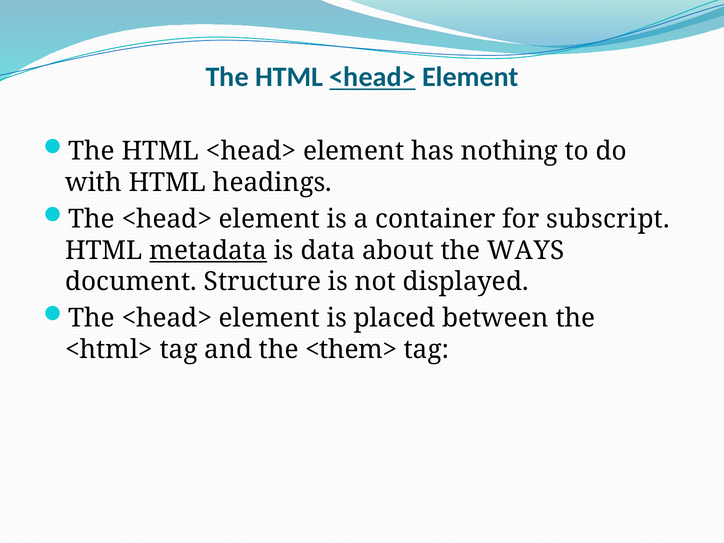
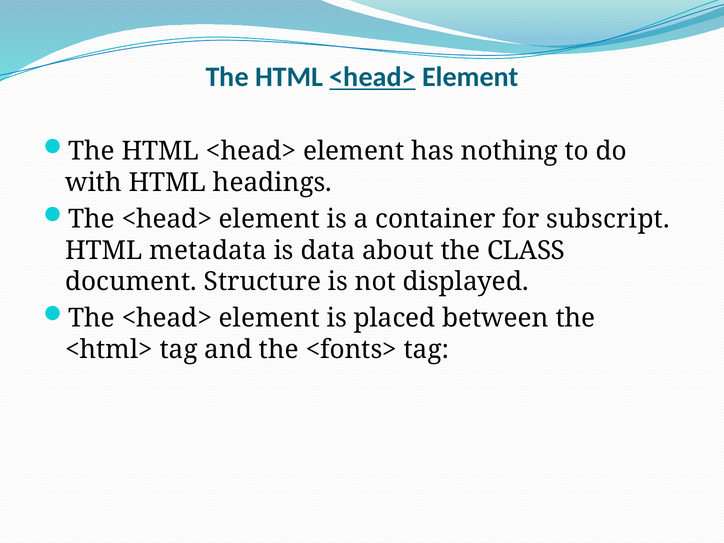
metadata underline: present -> none (208, 250)
WAYS: WAYS -> CLASS (526, 250)
<them>: <them> -> <fonts> (351, 350)
